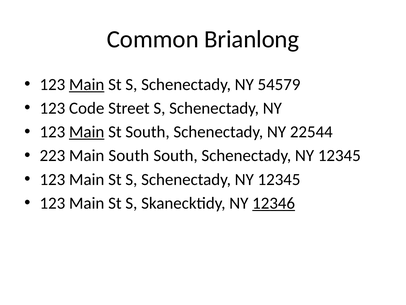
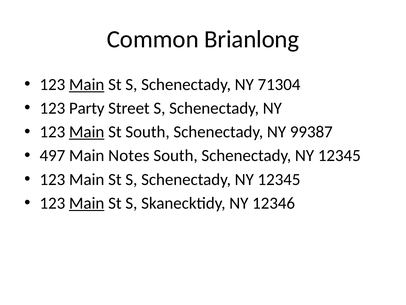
54579: 54579 -> 71304 (279, 84)
Code: Code -> Party (87, 108)
22544: 22544 -> 99387 (311, 132)
223: 223 -> 497 (52, 155)
Main South: South -> Notes (129, 155)
Main underline: none -> present (87, 203)
12346 underline: present -> none (274, 203)
